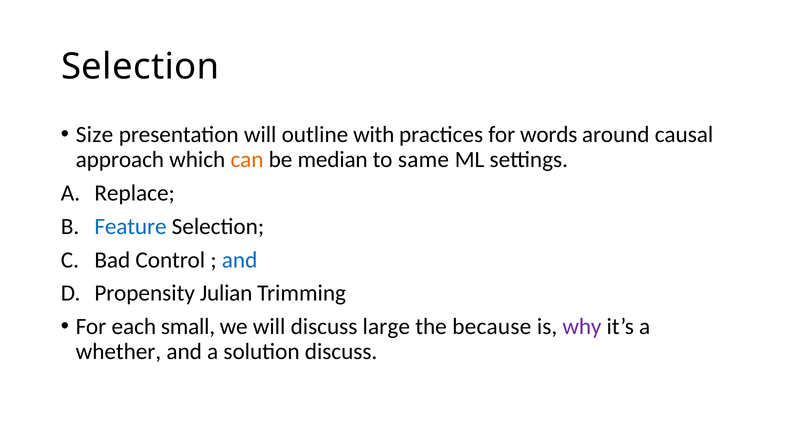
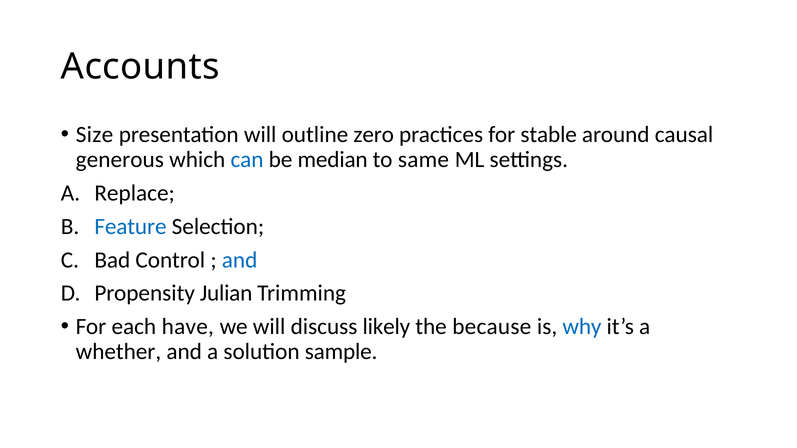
Selection: Selection -> Accounts (140, 67)
with: with -> zero (374, 135)
words: words -> stable (549, 135)
approach: approach -> generous (120, 160)
can colour: orange -> blue (247, 160)
small: small -> have (188, 327)
large: large -> likely (386, 327)
why colour: purple -> blue (582, 327)
solution discuss: discuss -> sample (341, 352)
